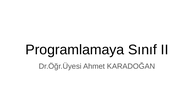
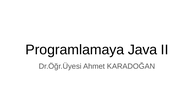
Sınıf: Sınıf -> Java (143, 50)
